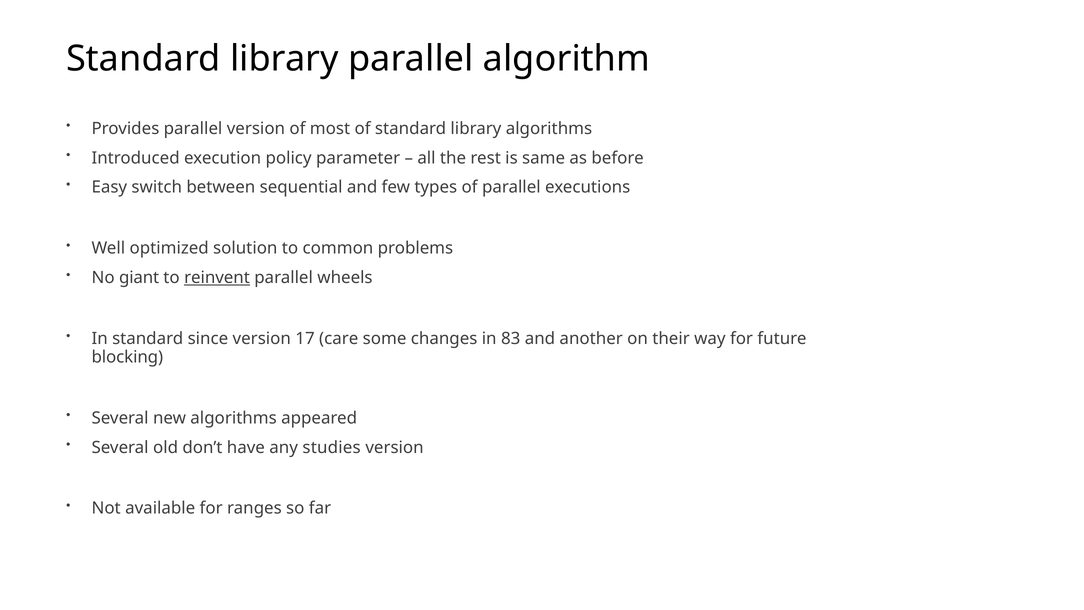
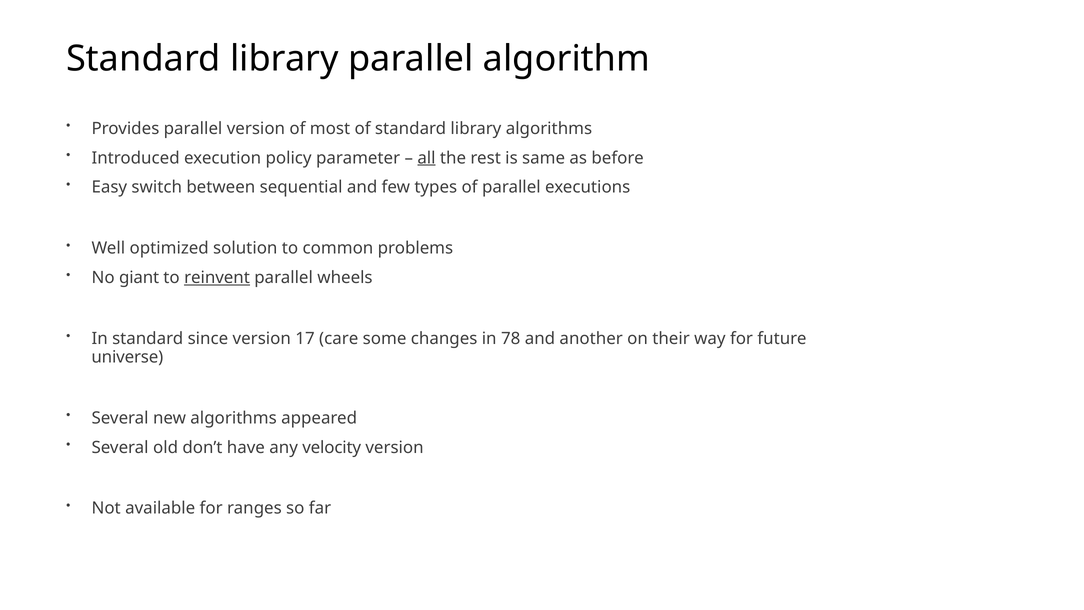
all underline: none -> present (426, 158)
83: 83 -> 78 (511, 339)
blocking: blocking -> universe (127, 357)
studies: studies -> velocity (332, 447)
